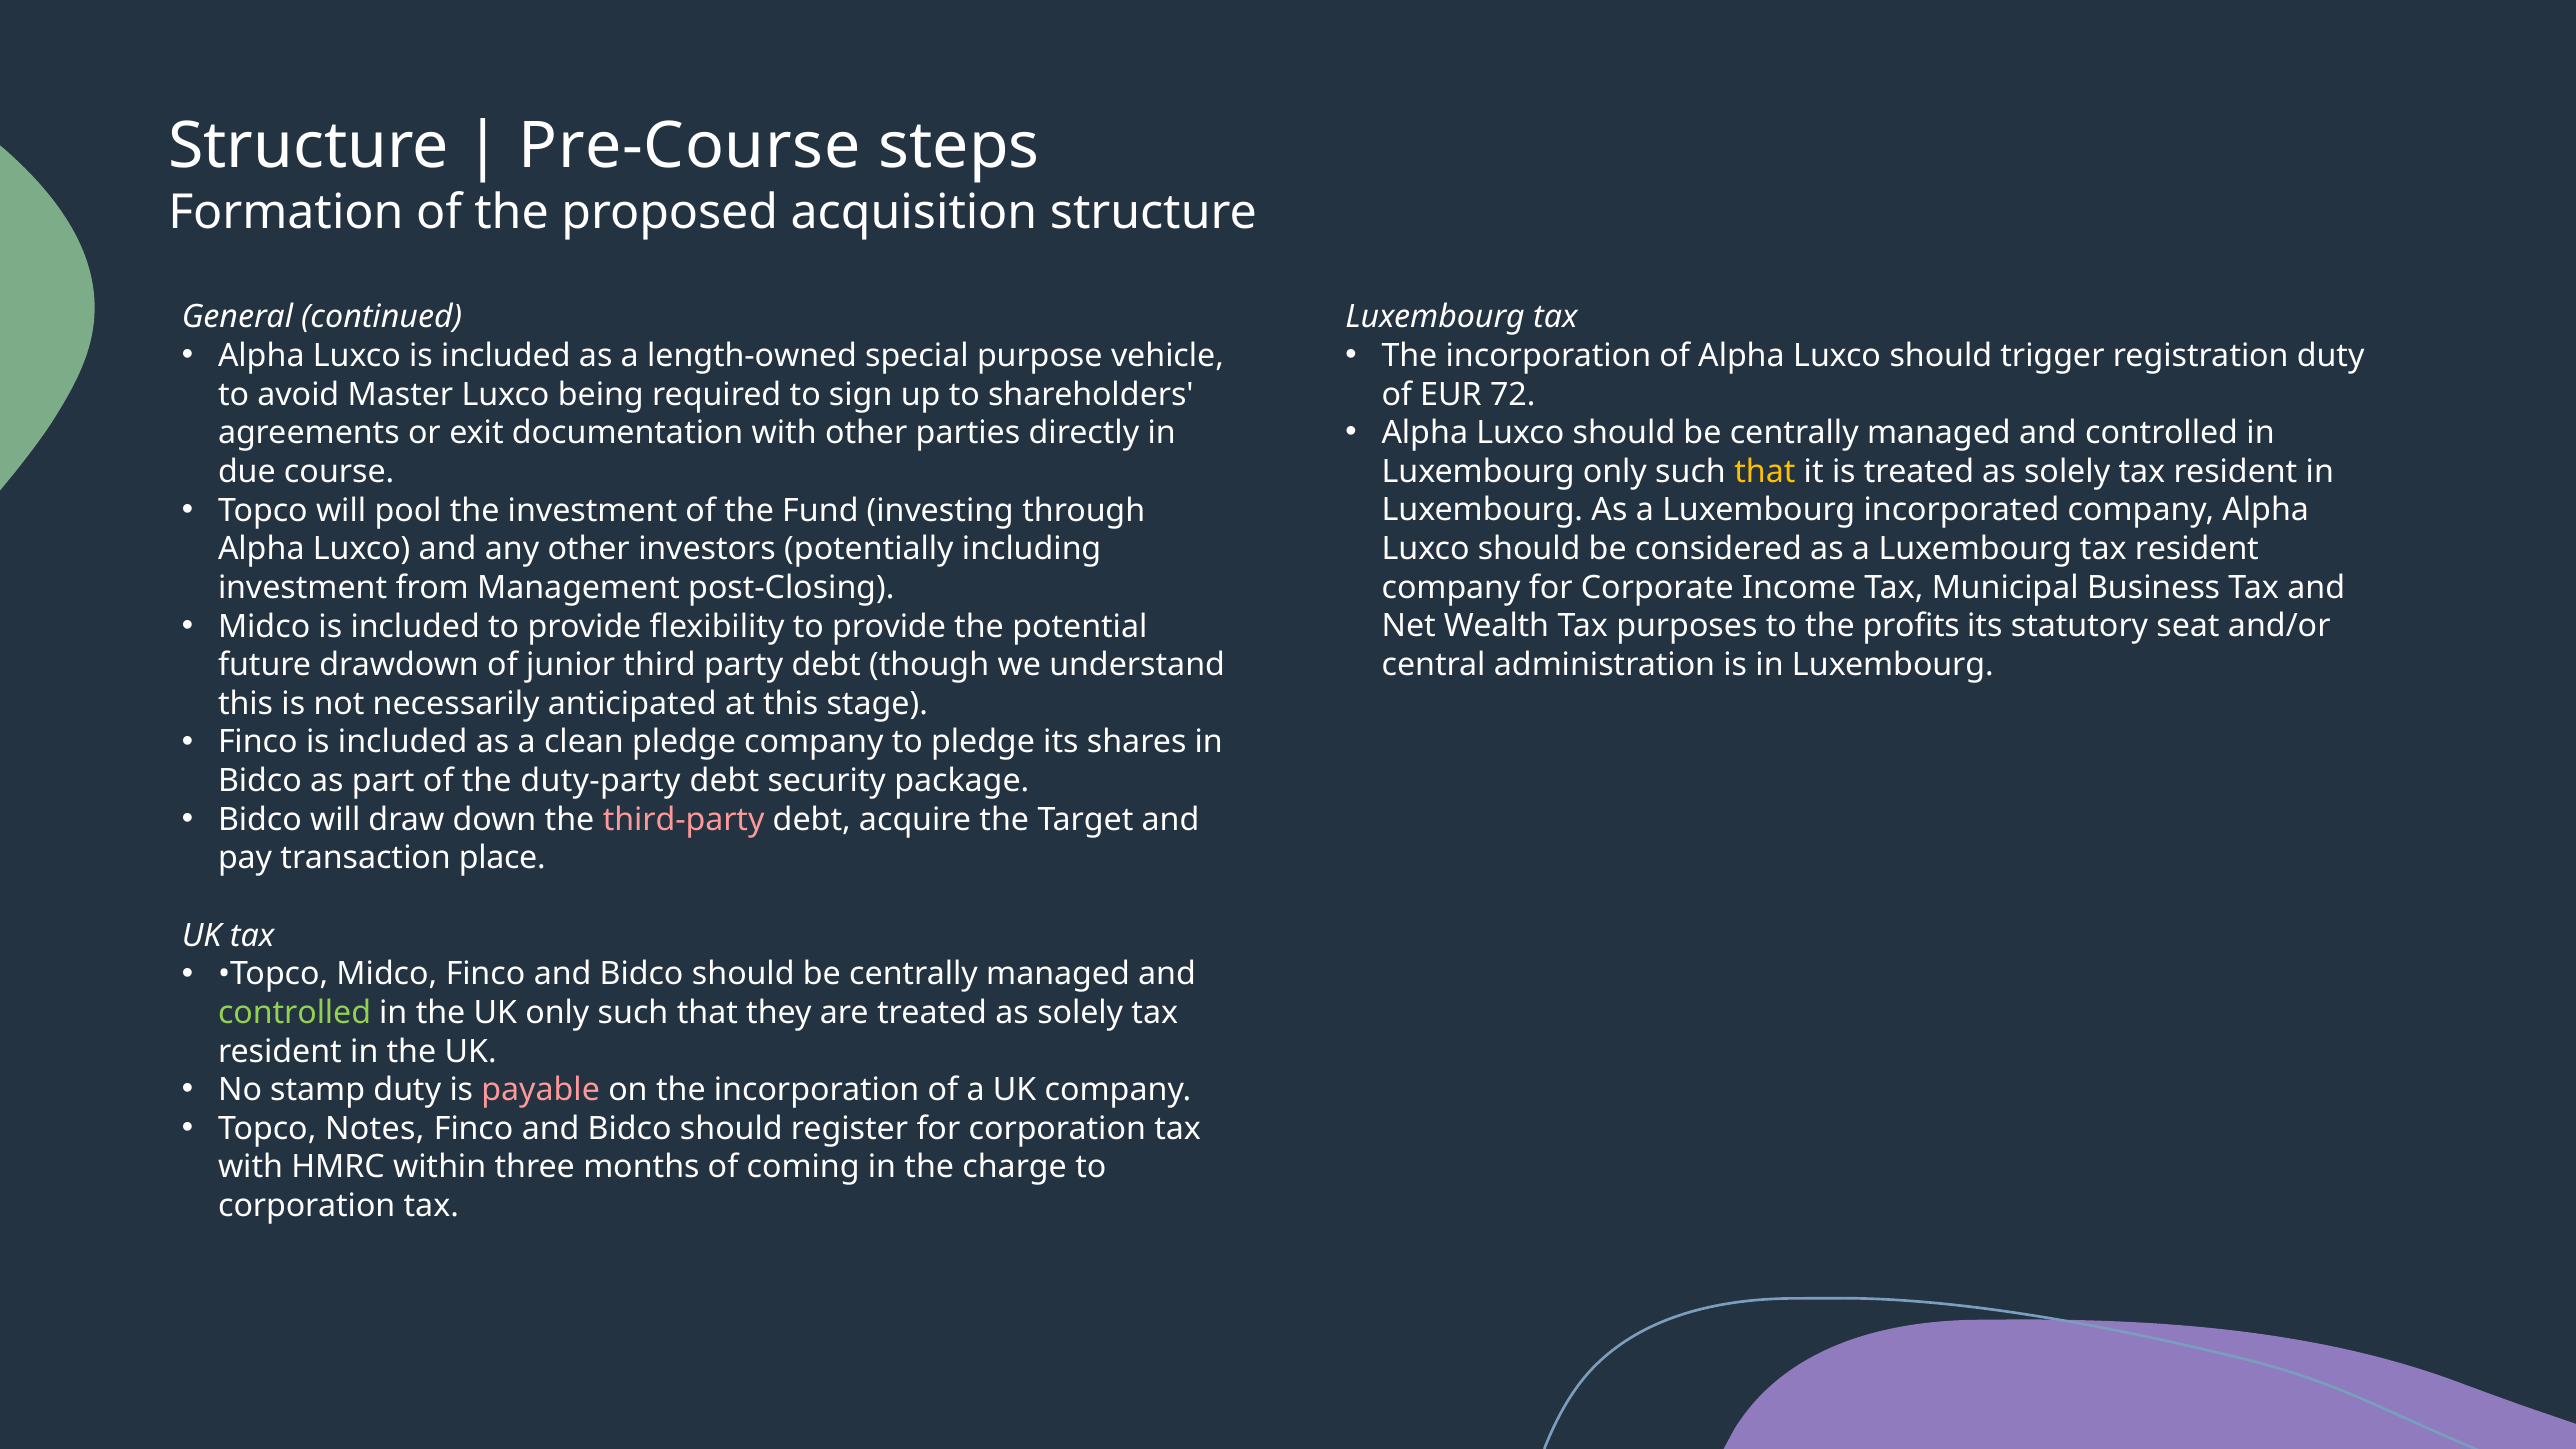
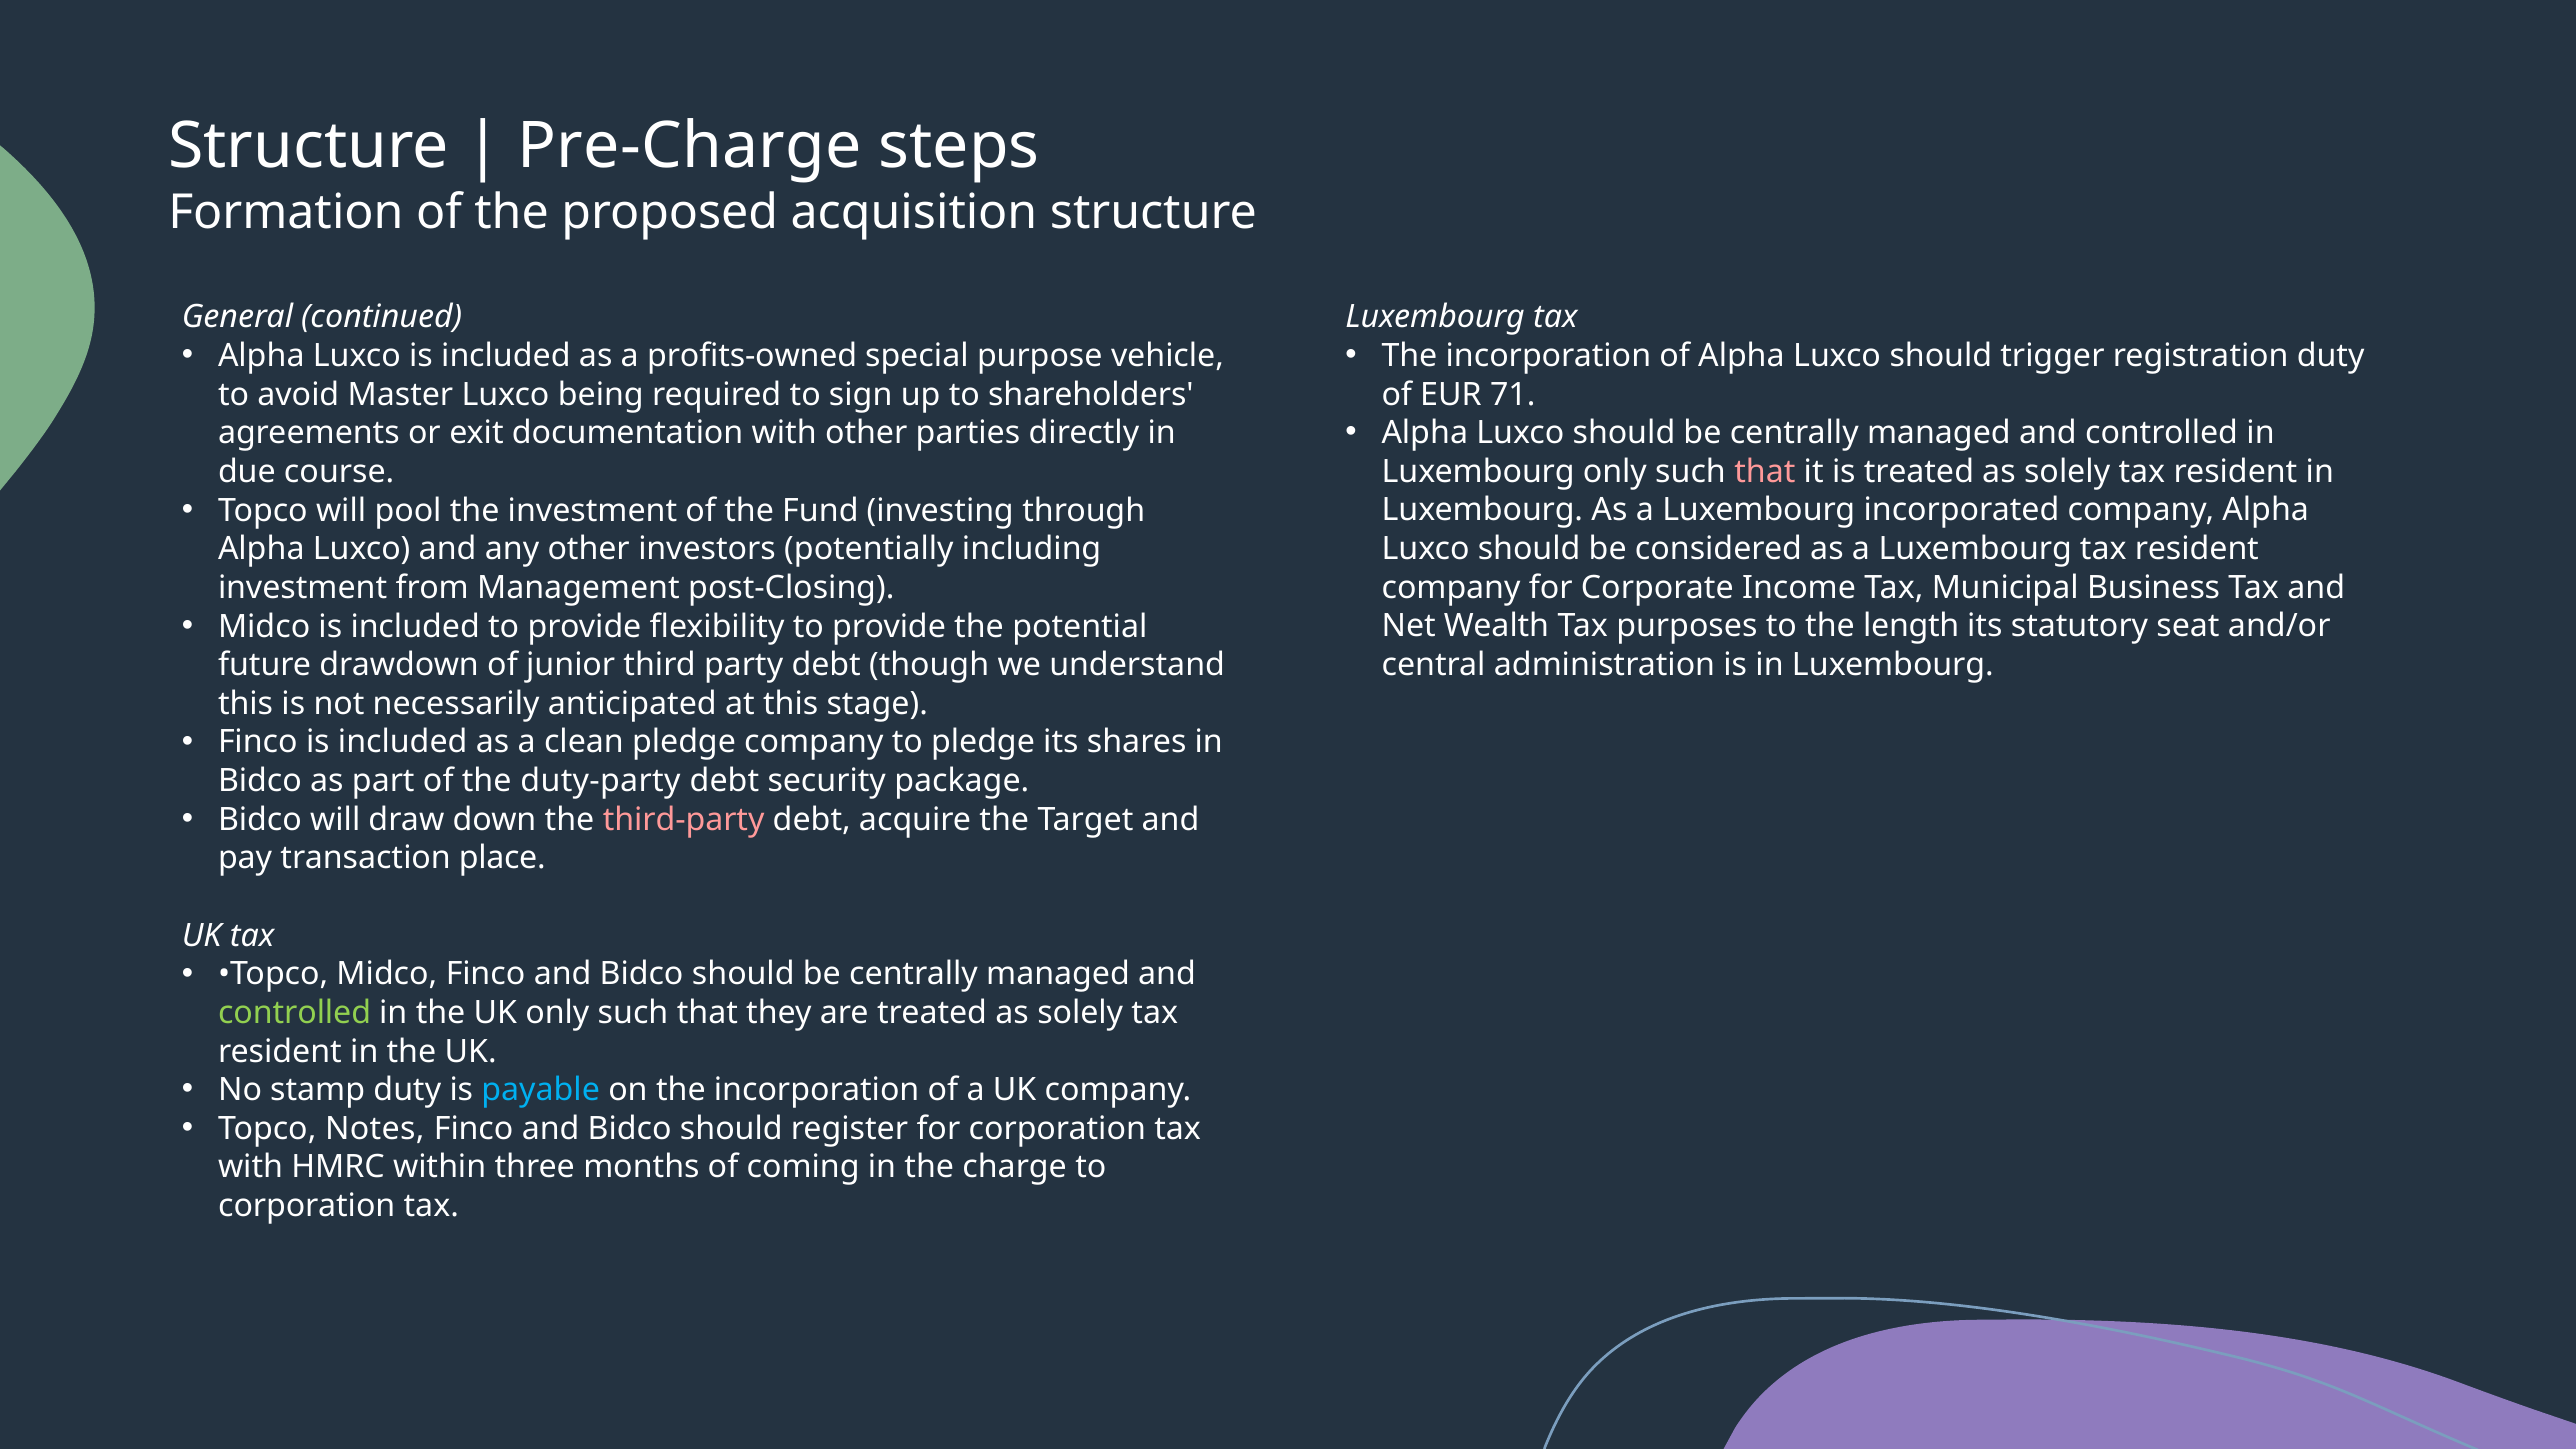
Pre-Course: Pre-Course -> Pre-Charge (690, 146)
length-owned: length-owned -> profits-owned (752, 356)
72: 72 -> 71 (1513, 394)
that colour: yellow -> pink (1765, 472)
profits: profits -> length (1911, 626)
payable colour: pink -> light blue (541, 1090)
